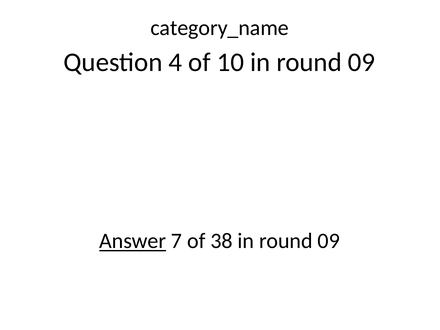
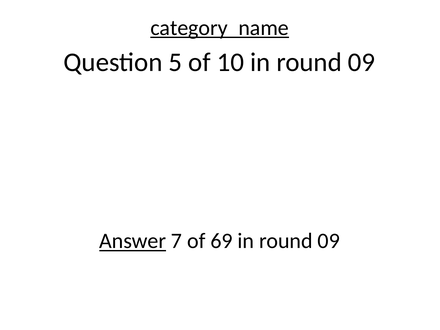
category_name underline: none -> present (220, 28)
4: 4 -> 5 (175, 62)
38: 38 -> 69 (221, 241)
